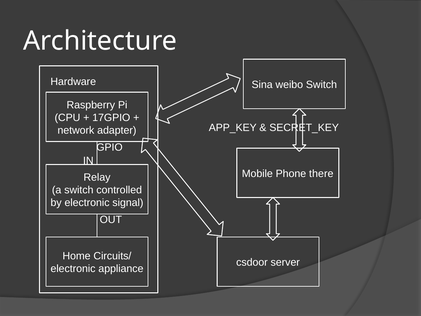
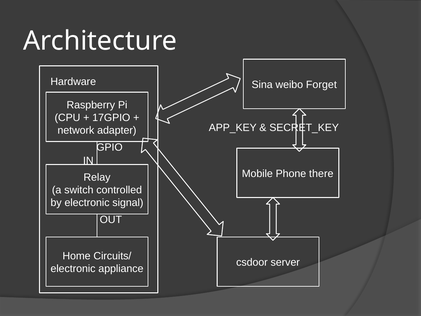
weibo Switch: Switch -> Forget (321, 85)
